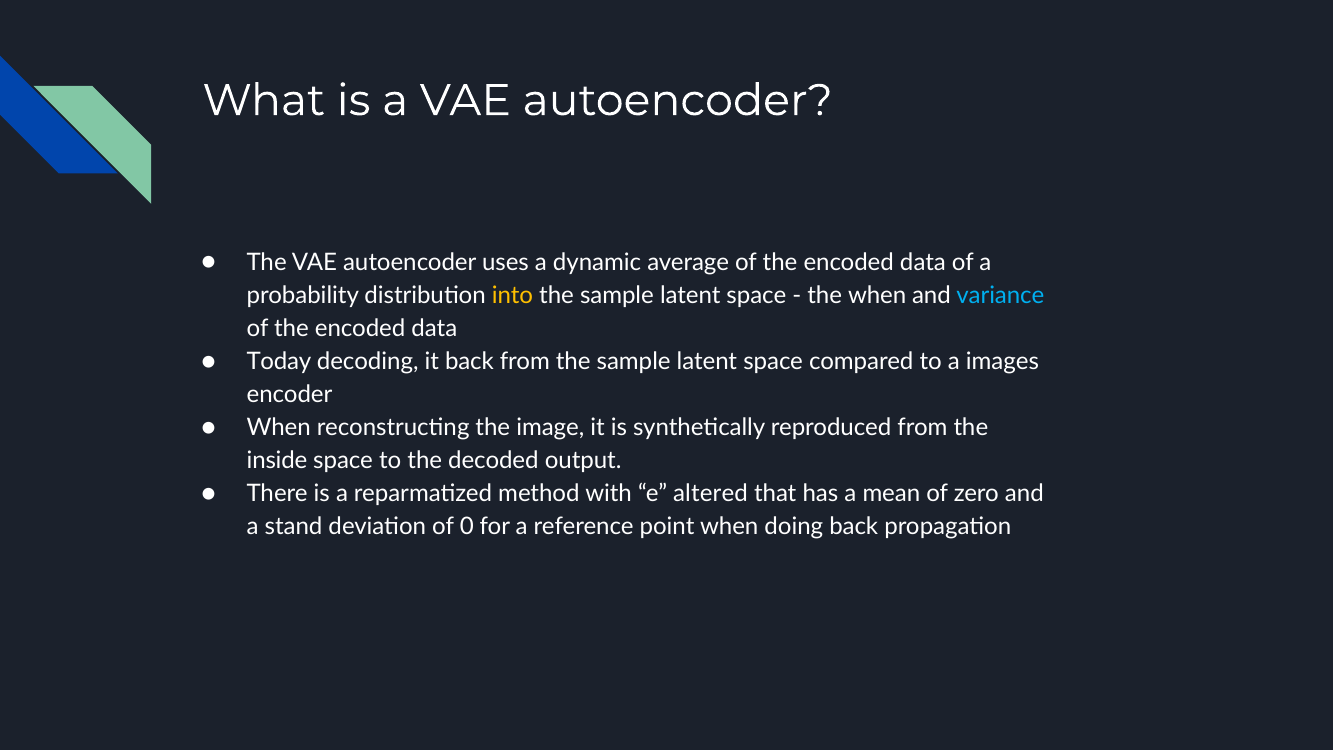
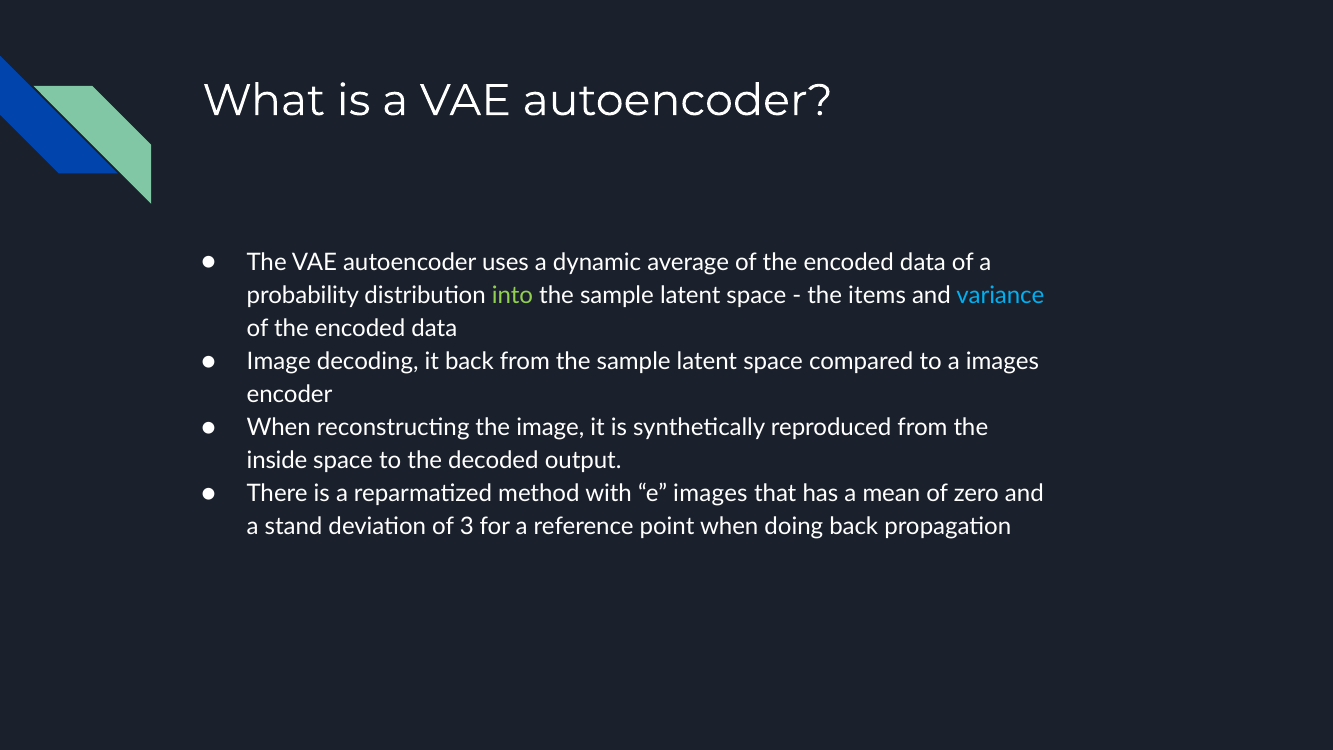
into colour: yellow -> light green (512, 295)
the when: when -> items (877, 295)
Today: Today -> Image (279, 361)
e altered: altered -> images (710, 494)
0: 0 -> 3 (467, 527)
